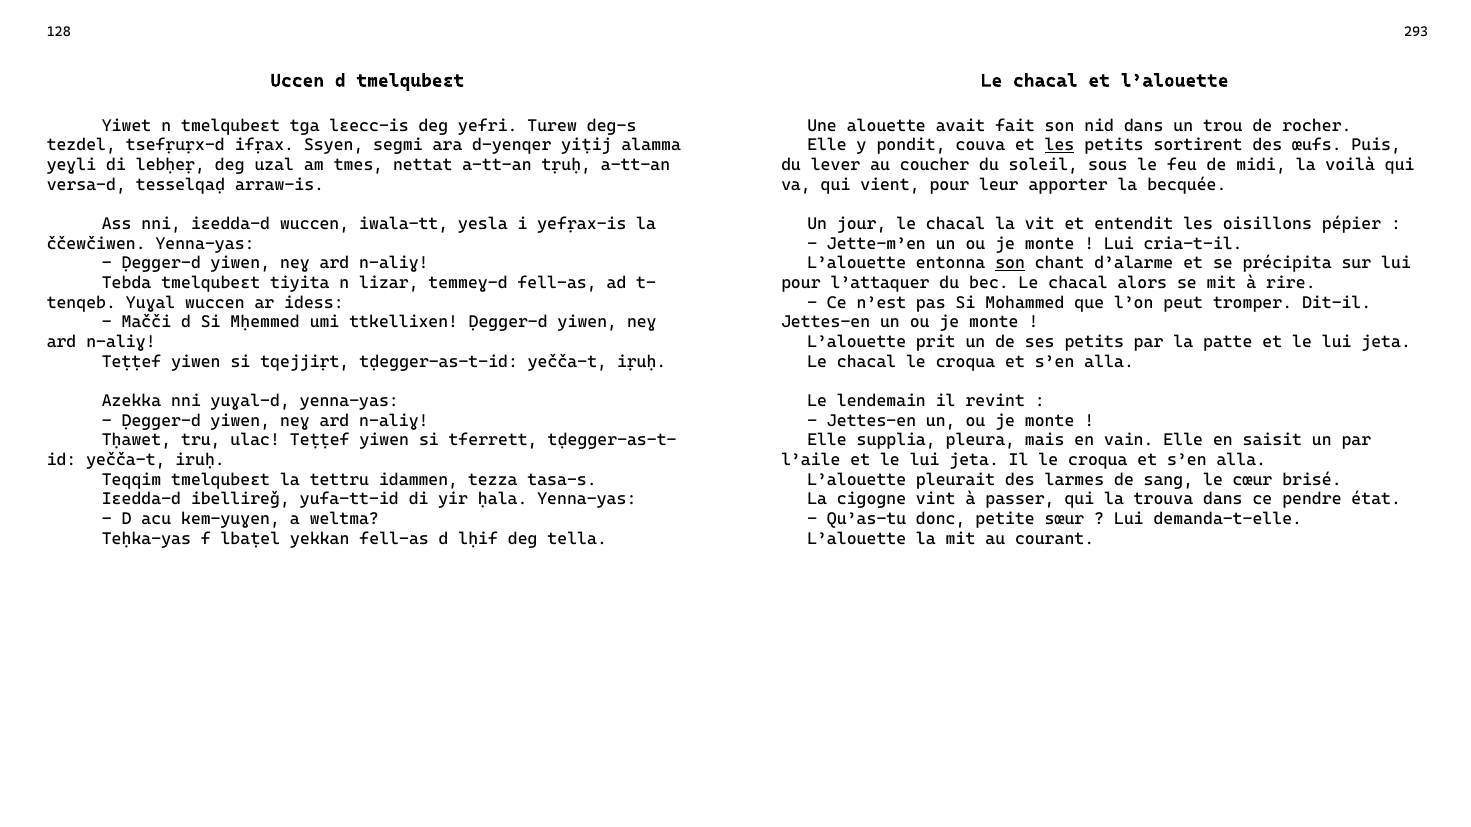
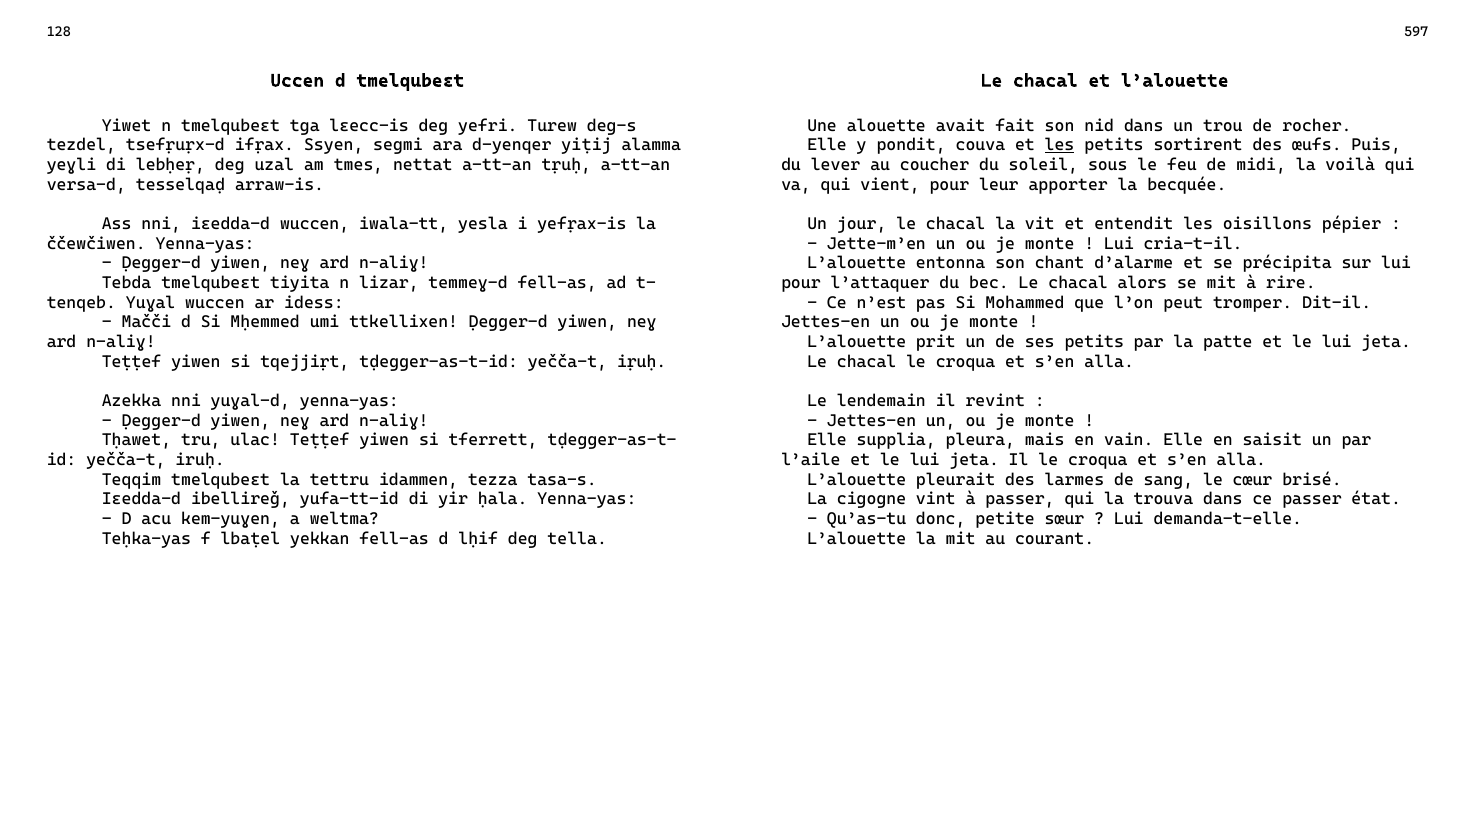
293: 293 -> 597 (1416, 32)
son underline: present -> none (1010, 264)
ce pendre: pendre -> passer (1312, 500)
